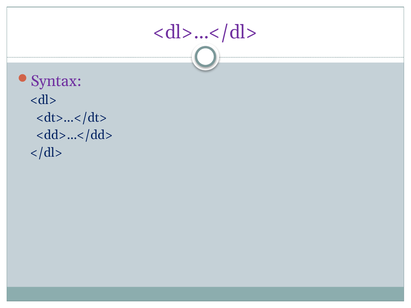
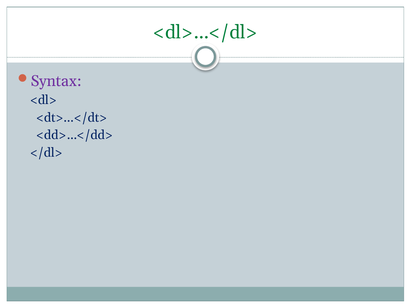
<dl>…</dl> colour: purple -> green (205, 32)
